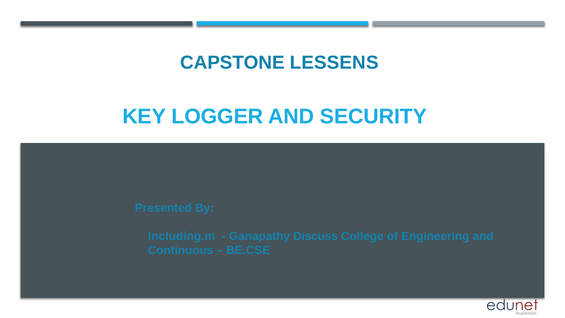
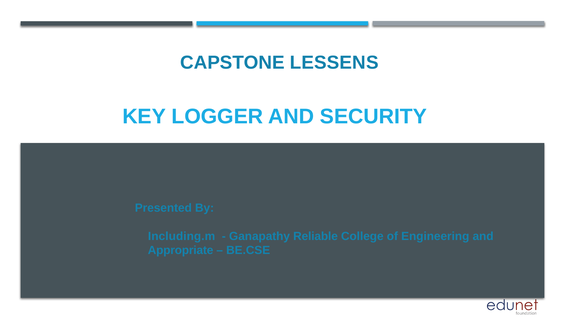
Discuss: Discuss -> Reliable (316, 236)
Continuous: Continuous -> Appropriate (181, 250)
